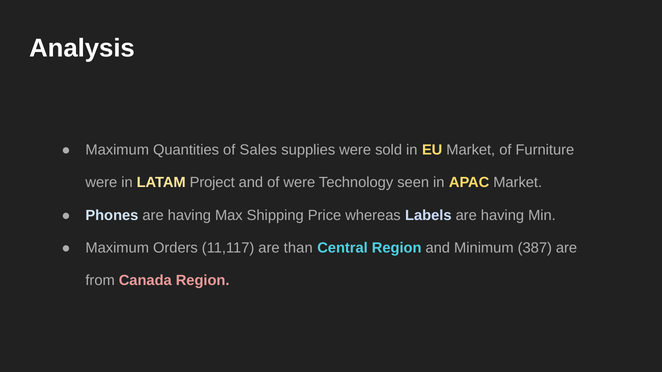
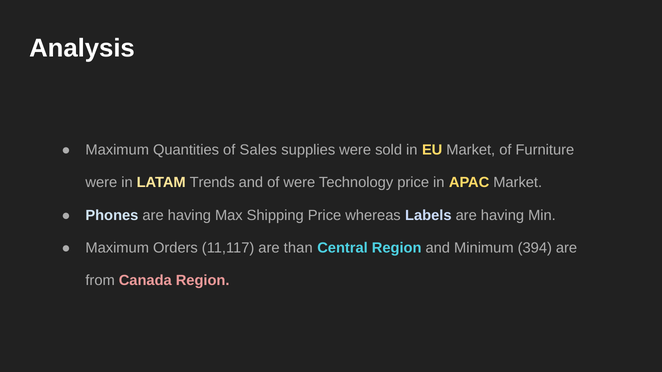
Project: Project -> Trends (212, 183)
Technology seen: seen -> price (413, 183)
387: 387 -> 394 (535, 248)
